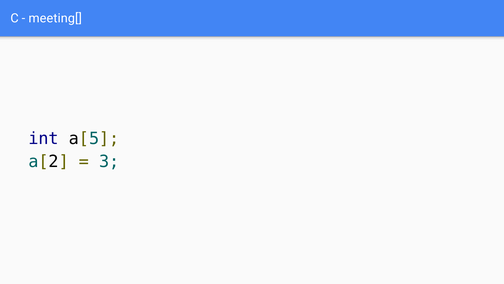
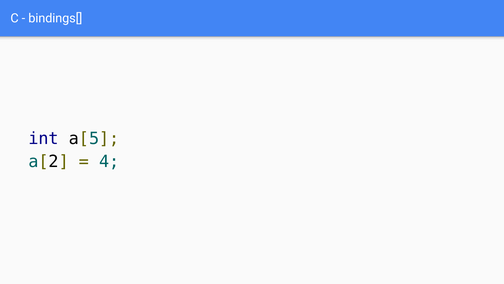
meeting[: meeting[ -> bindings[ (55, 18)
3: 3 -> 4 (109, 161)
